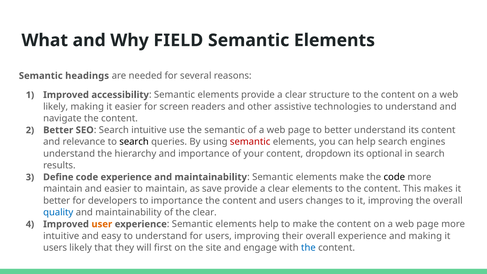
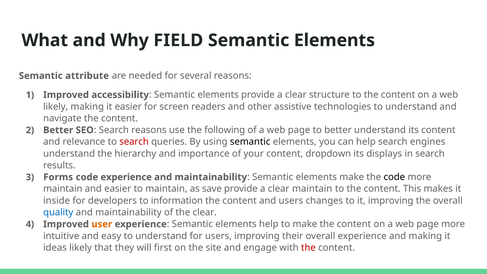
headings: headings -> attribute (87, 76)
Search intuitive: intuitive -> reasons (149, 130)
the semantic: semantic -> following (225, 130)
search colour: black -> red (134, 142)
semantic colour: red -> black (250, 142)
optional: optional -> displays (384, 154)
Define: Define -> Forms (58, 177)
clear elements: elements -> maintain (312, 189)
better: better -> inside (57, 201)
to importance: importance -> information (177, 201)
users: users -> ideas (55, 248)
the colour: blue -> red (308, 248)
